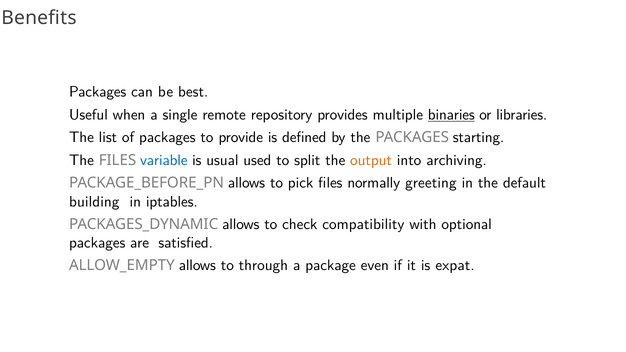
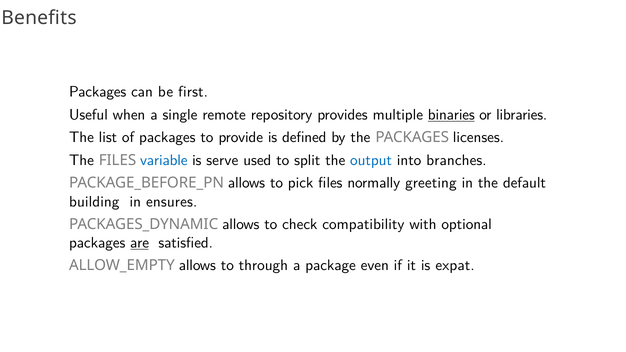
best: best -> first (193, 92)
starting: starting -> licenses (478, 138)
usual: usual -> serve (222, 160)
output colour: orange -> blue (371, 160)
archiving: archiving -> branches (456, 160)
iptables: iptables -> ensures (172, 202)
are underline: none -> present (140, 243)
